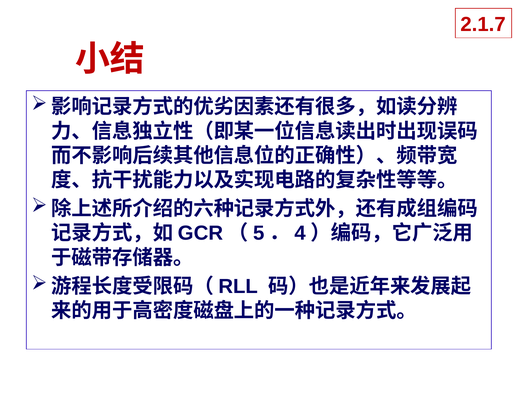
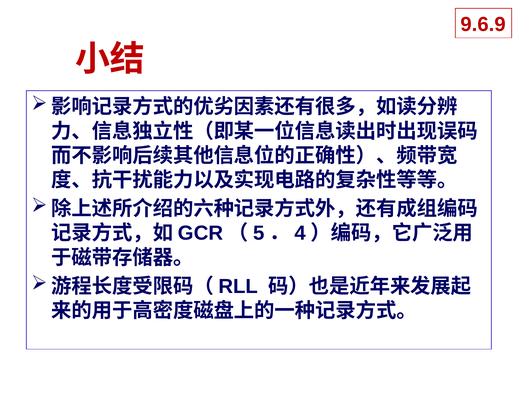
2.1.7: 2.1.7 -> 9.6.9 (483, 24)
